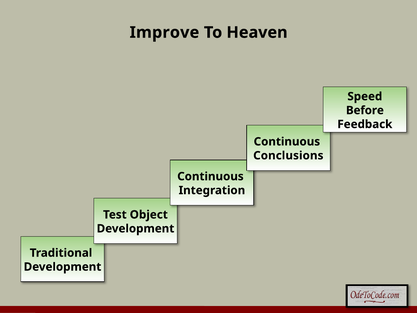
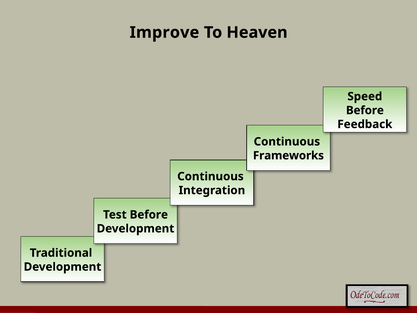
Conclusions: Conclusions -> Frameworks (288, 155)
Test Object: Object -> Before (149, 215)
